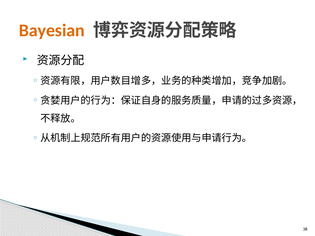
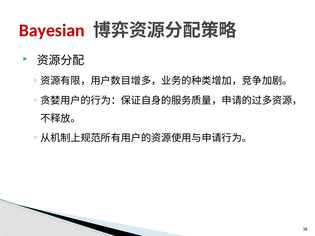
Bayesian colour: orange -> red (52, 30)
